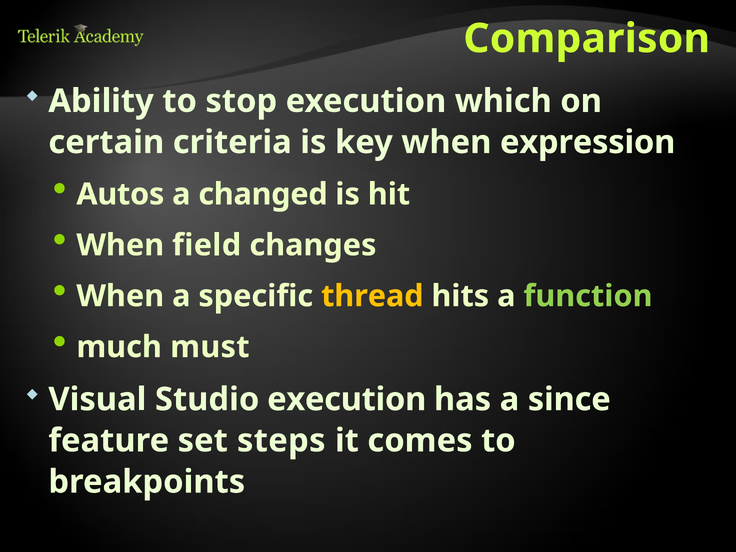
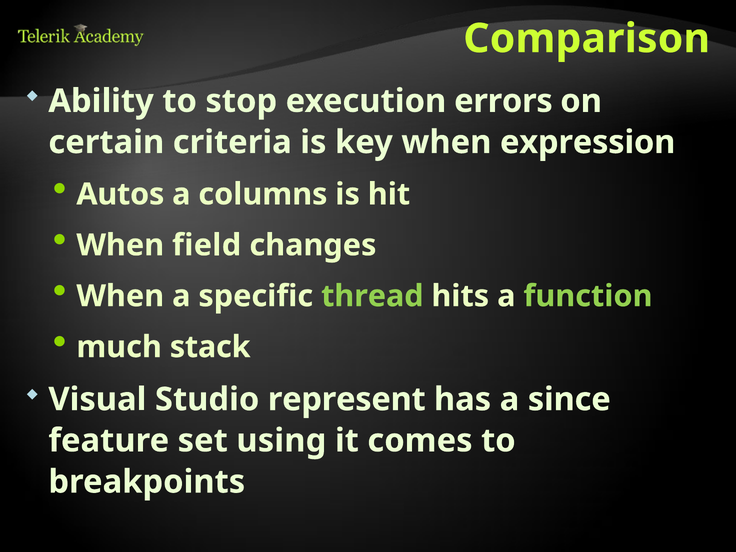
which: which -> errors (503, 101)
changed: changed -> columns (263, 194)
thread colour: yellow -> light green (372, 296)
must: must -> stack (210, 347)
Studio execution: execution -> represent (347, 399)
steps: steps -> using (281, 441)
